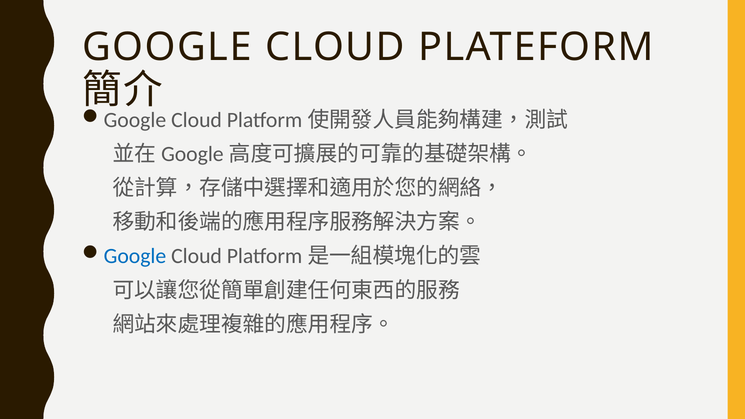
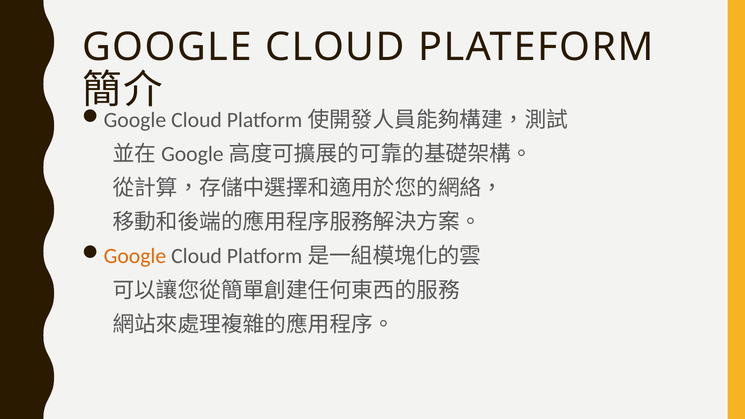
Google colour: blue -> orange (135, 256)
